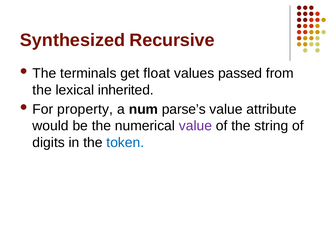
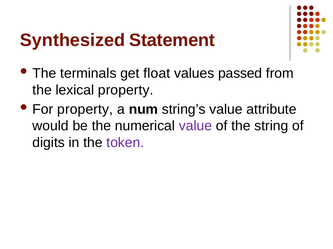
Recursive: Recursive -> Statement (172, 40)
lexical inherited: inherited -> property (126, 90)
parse’s: parse’s -> string’s (184, 110)
token colour: blue -> purple (125, 143)
